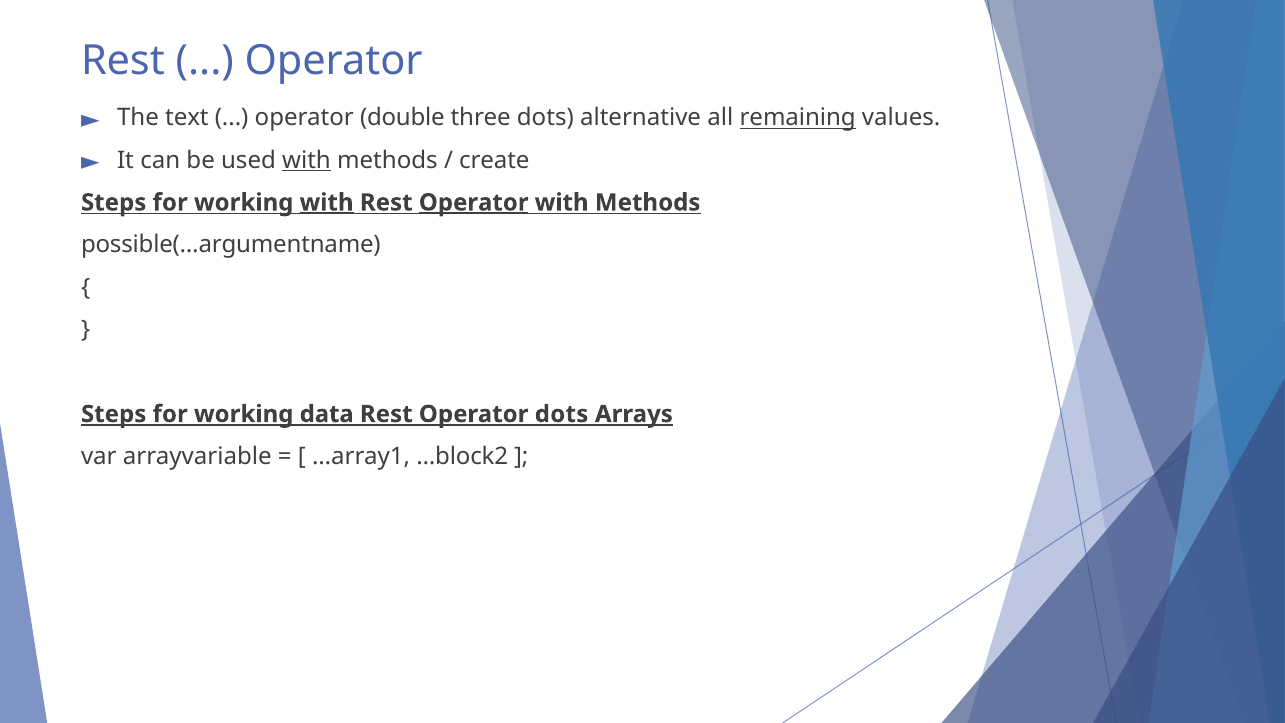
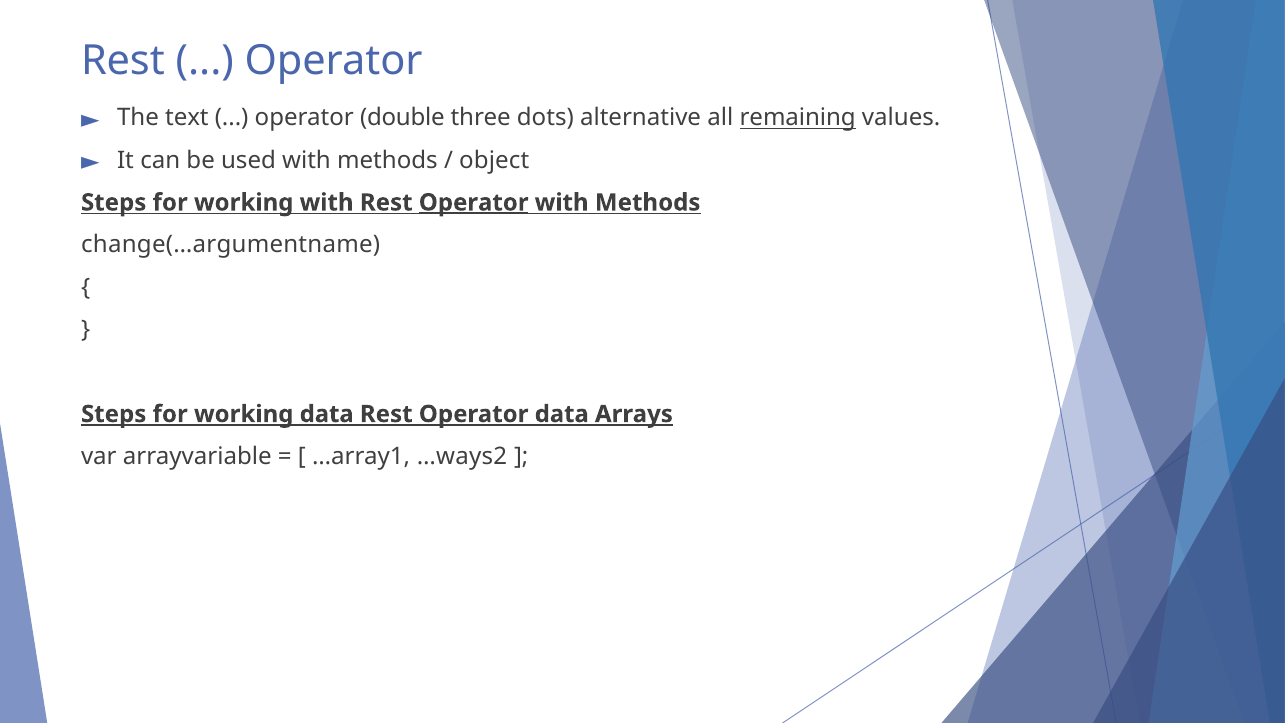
with underline: present -> none (307, 160)
create: create -> object (494, 160)
with underline: present -> none (327, 203)
possible(…argumentname: possible(…argumentname -> change(…argumentname (231, 245)
Operator dots: dots -> data (562, 414)
…block2: …block2 -> …ways2 (462, 456)
